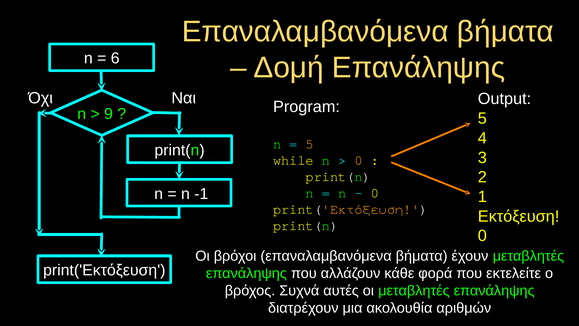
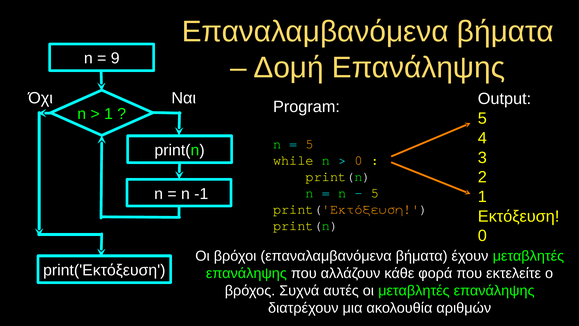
6: 6 -> 9 (115, 58)
9: 9 -> 1 (109, 114)
0: 0 -> 5 (375, 193)
